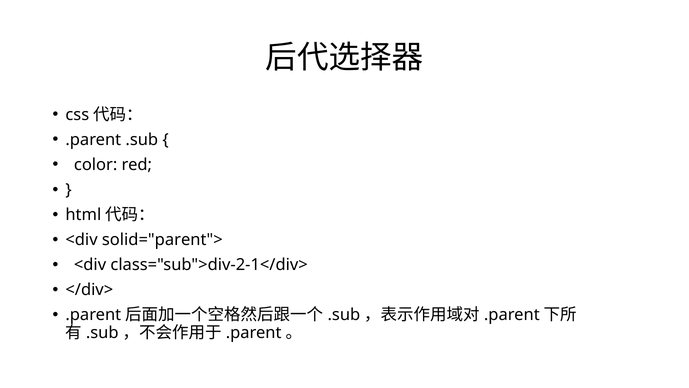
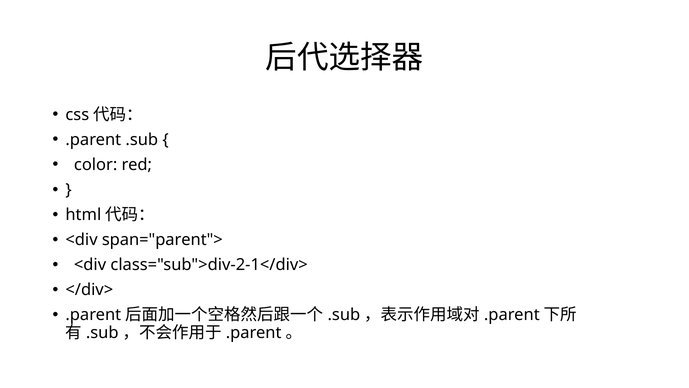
solid="parent">: solid="parent"> -> span="parent"> (162, 240)
